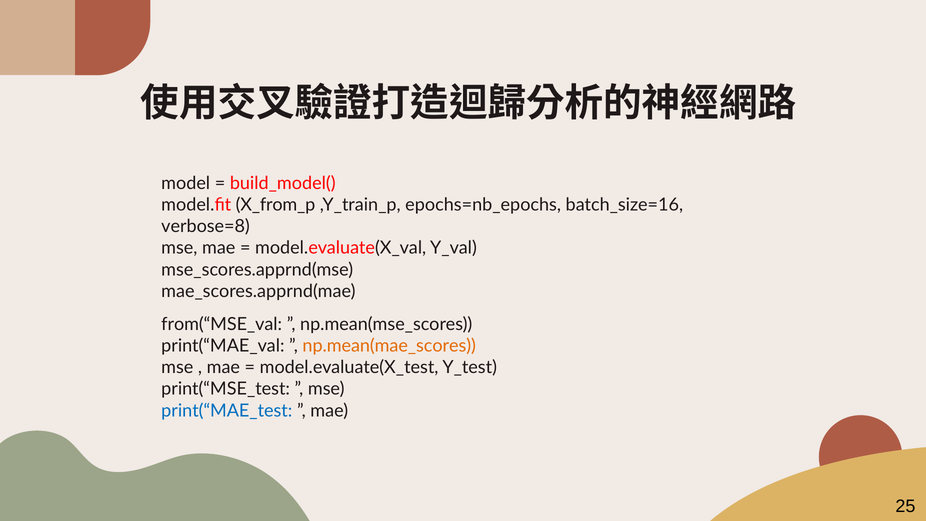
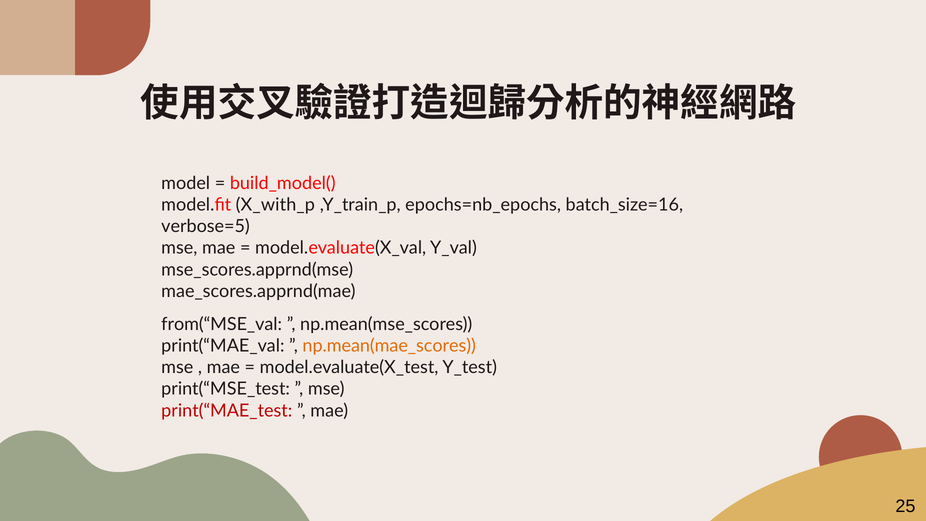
X_from_p: X_from_p -> X_with_p (275, 205)
verbose=8: verbose=8 -> verbose=5 (206, 226)
print(“MAE_test colour: blue -> red (227, 411)
